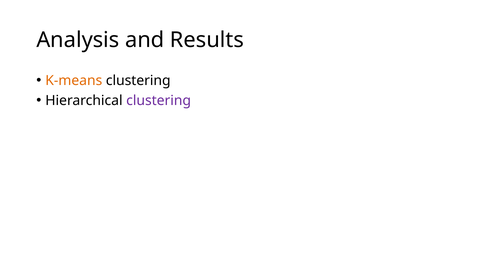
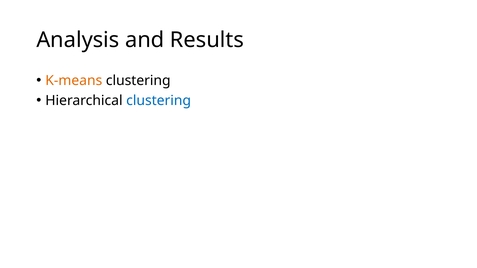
clustering colour: purple -> blue (159, 101)
